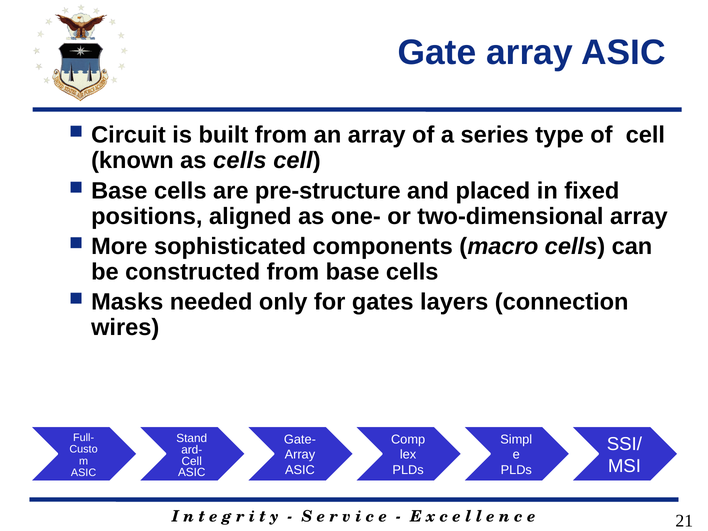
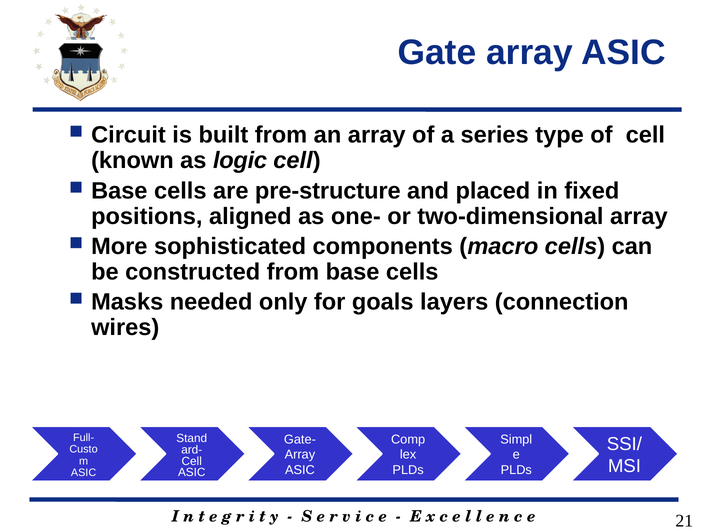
as cells: cells -> logic (240, 161)
gates: gates -> goals (383, 302)
